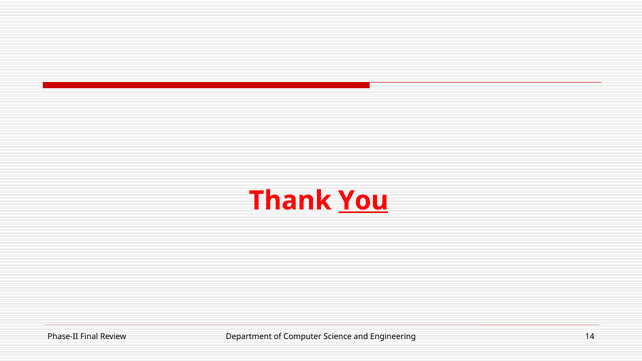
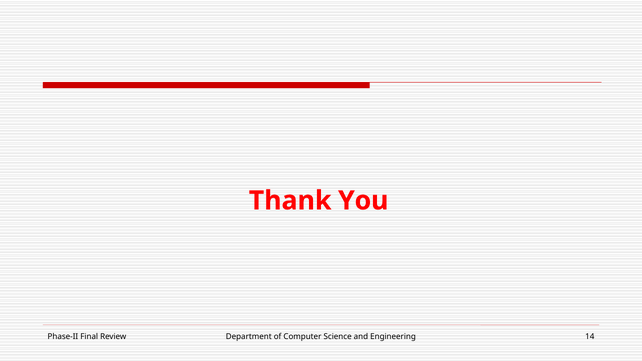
You underline: present -> none (363, 201)
